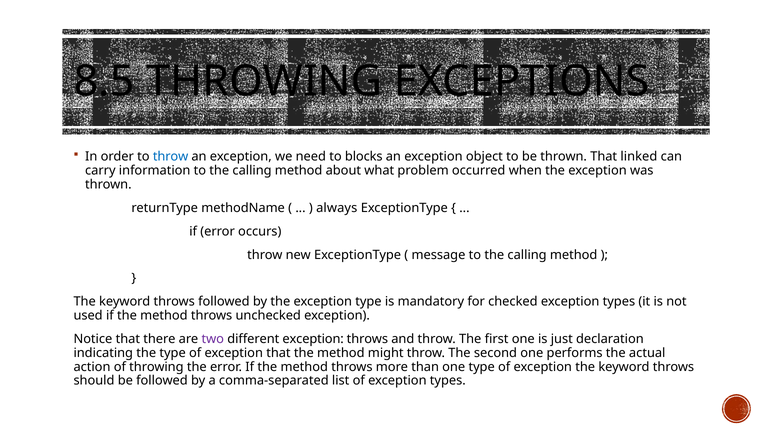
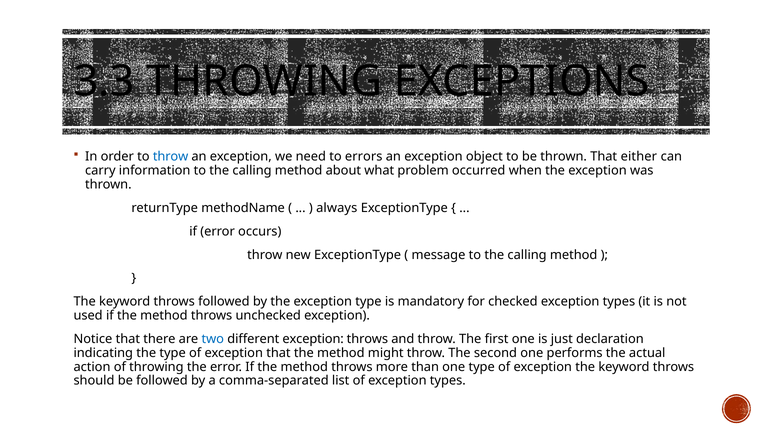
8.5: 8.5 -> 3.3 (104, 81)
blocks: blocks -> errors (364, 157)
linked: linked -> either (639, 157)
two colour: purple -> blue (213, 339)
